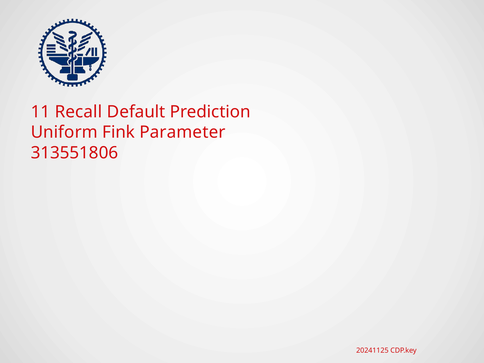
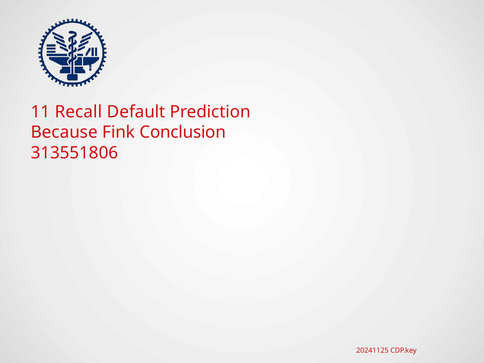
Uniform: Uniform -> Because (64, 132)
Parameter: Parameter -> Conclusion (183, 132)
